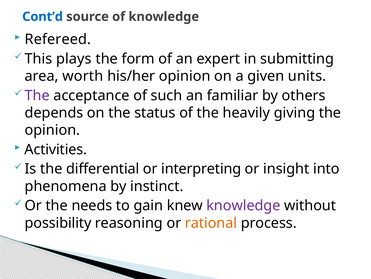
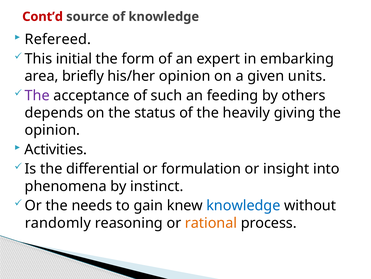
Cont’d colour: blue -> red (43, 17)
plays: plays -> initial (74, 59)
submitting: submitting -> embarking (297, 59)
worth: worth -> briefly (83, 76)
familiar: familiar -> feeding (233, 95)
interpreting: interpreting -> formulation (201, 168)
knowledge colour: purple -> blue (243, 205)
possibility: possibility -> randomly (58, 222)
